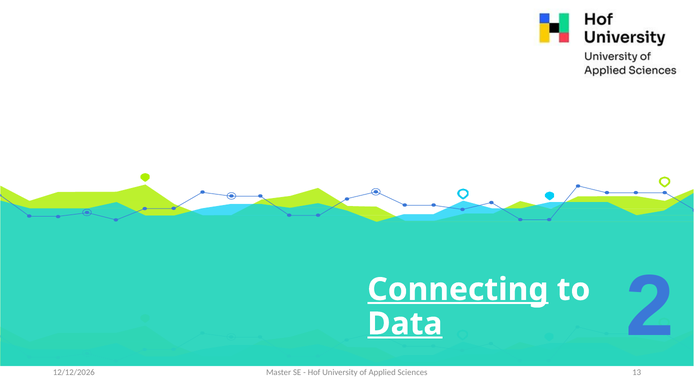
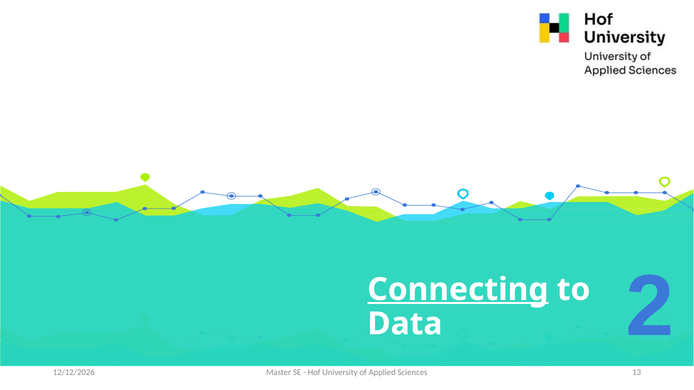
Data underline: present -> none (405, 324)
